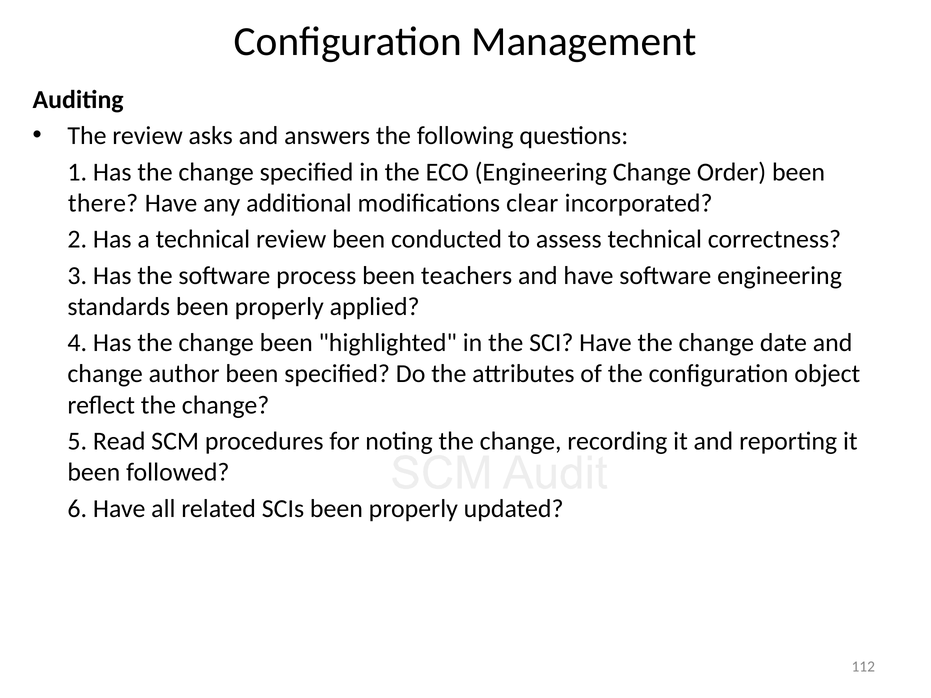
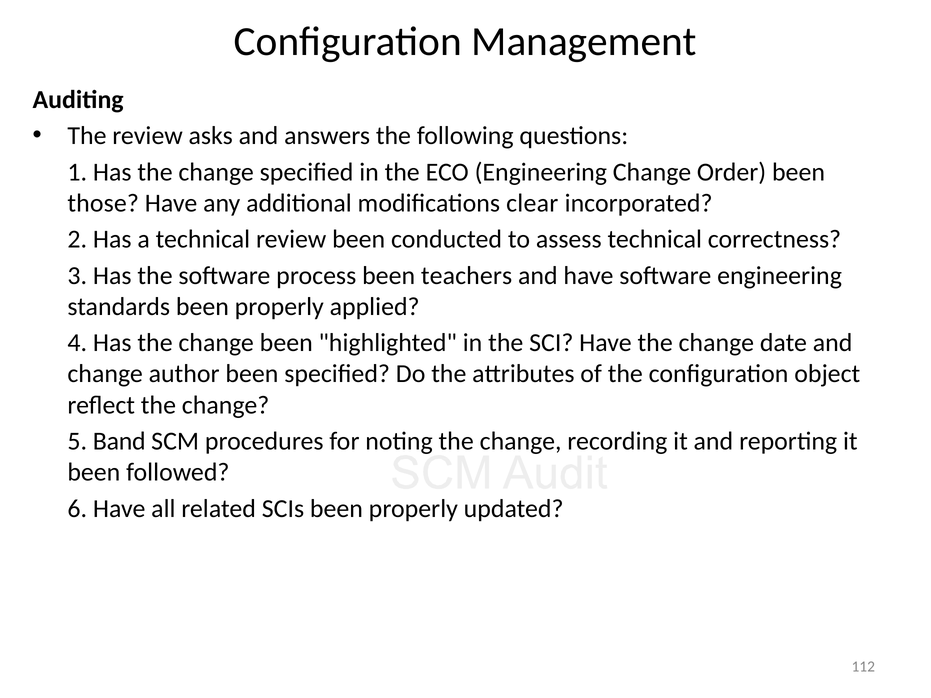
there: there -> those (103, 203)
Read: Read -> Band (119, 441)
